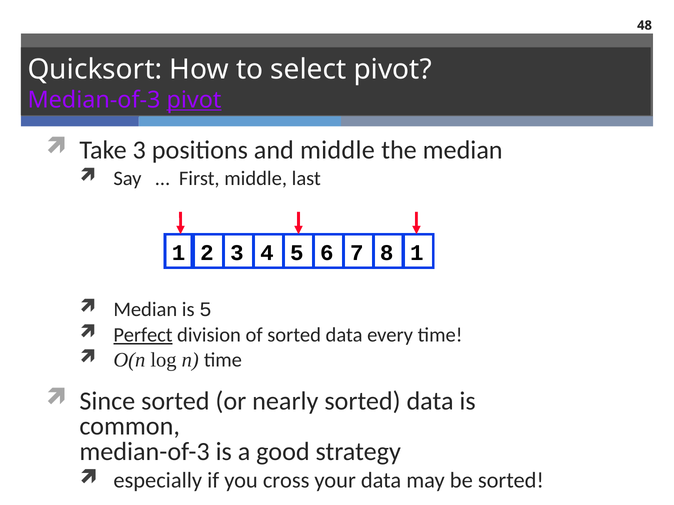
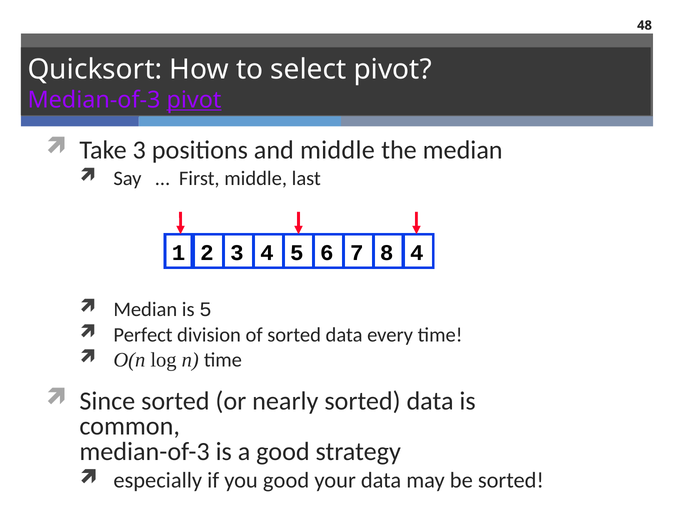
8 1: 1 -> 4 (417, 253)
Perfect underline: present -> none (143, 335)
you cross: cross -> good (286, 481)
